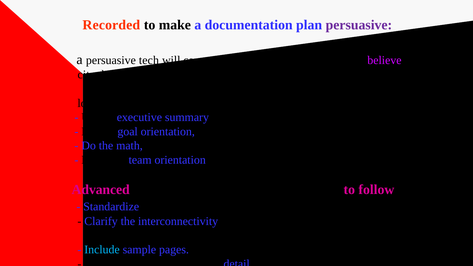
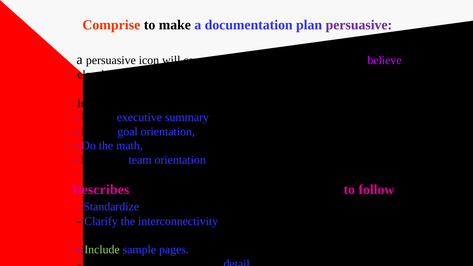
Recorded: Recorded -> Comprise (111, 25)
tech: tech -> icon (149, 60)
cite: cite -> else (86, 75)
Advanced: Advanced -> Describes (100, 190)
Include colour: light blue -> light green (102, 250)
